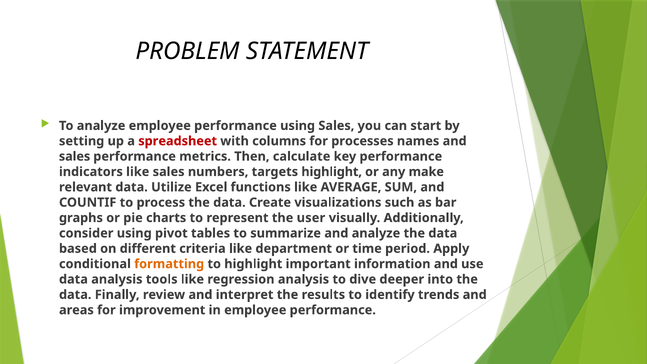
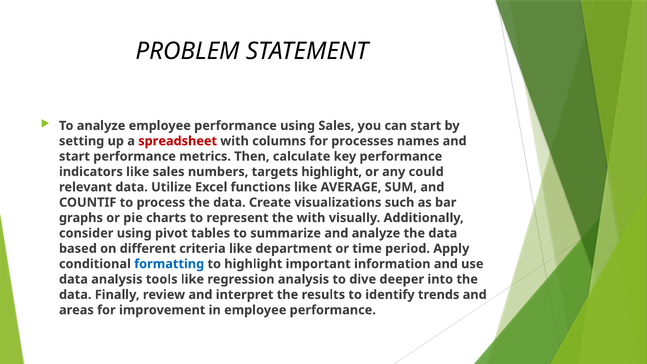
sales: sales -> start (74, 156)
make: make -> could (426, 172)
the user: user -> with (311, 218)
formatting colour: orange -> blue (169, 264)
